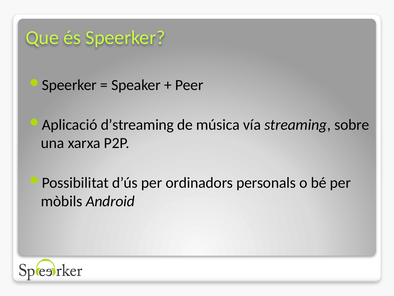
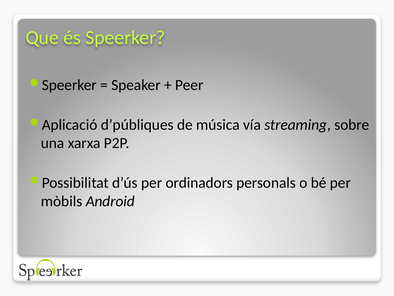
d’streaming: d’streaming -> d’públiques (137, 125)
